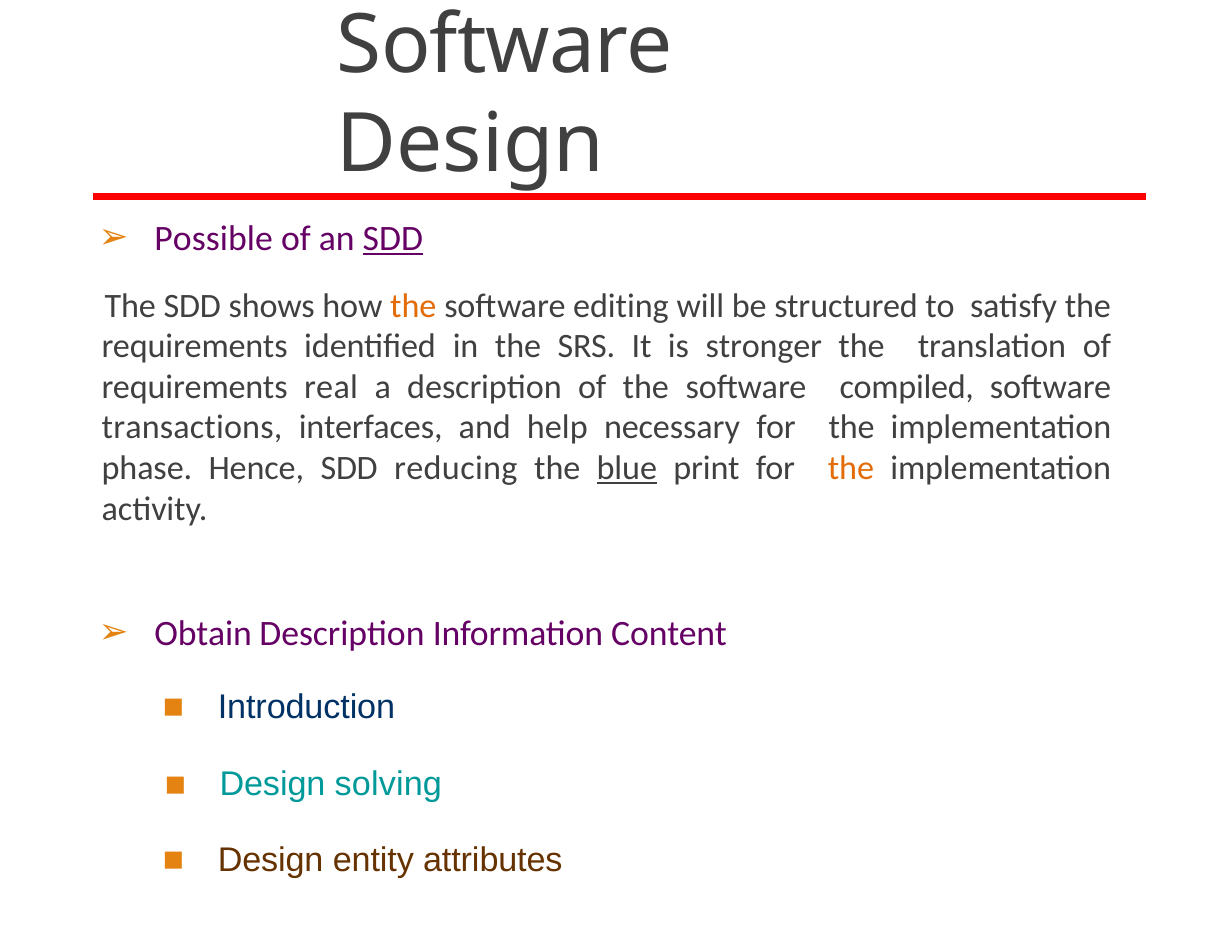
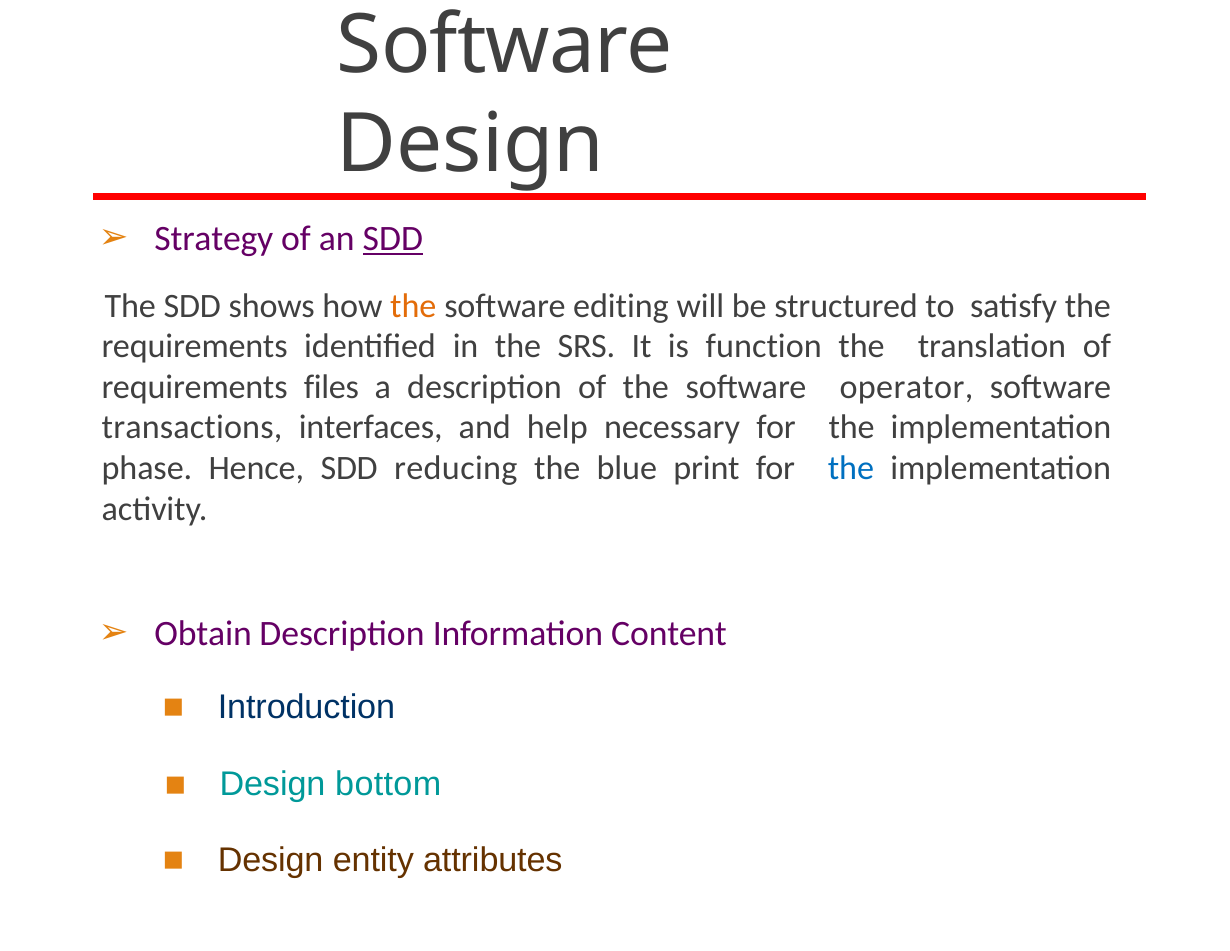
Possible: Possible -> Strategy (214, 238)
stronger: stronger -> function (764, 346)
real: real -> files (331, 387)
compiled: compiled -> operator (906, 387)
blue underline: present -> none (627, 468)
the colour: orange -> blue (851, 468)
solving: solving -> bottom (388, 784)
